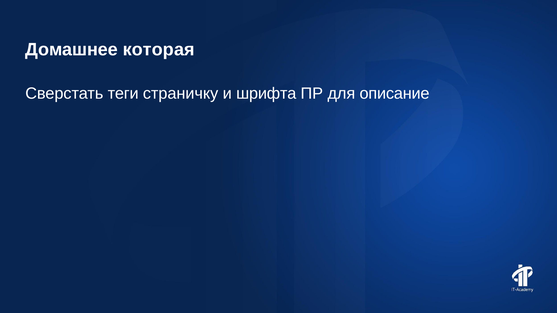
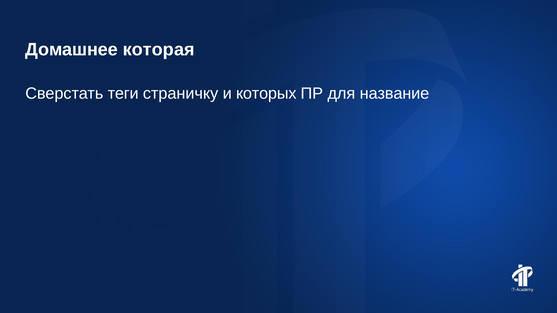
шрифта: шрифта -> которых (266, 94)
описание: описание -> название (394, 94)
